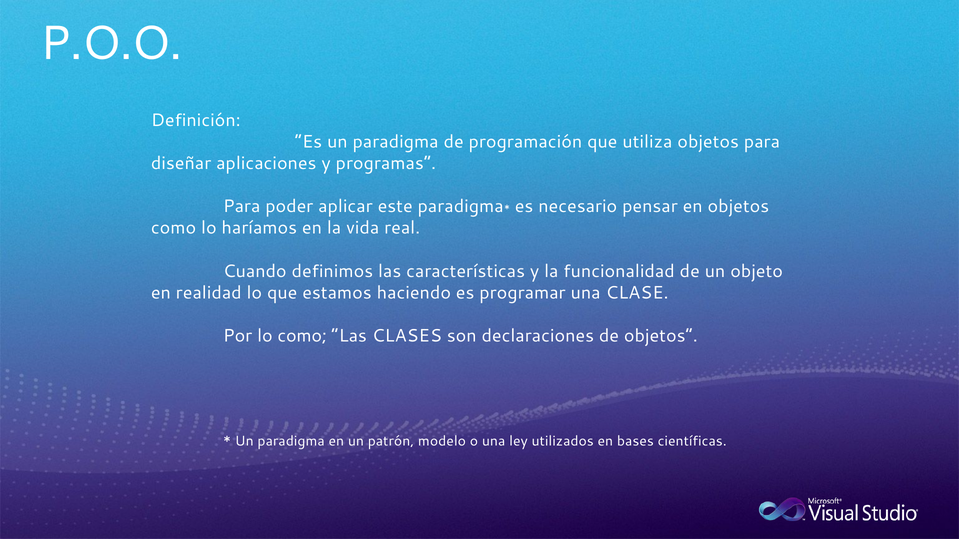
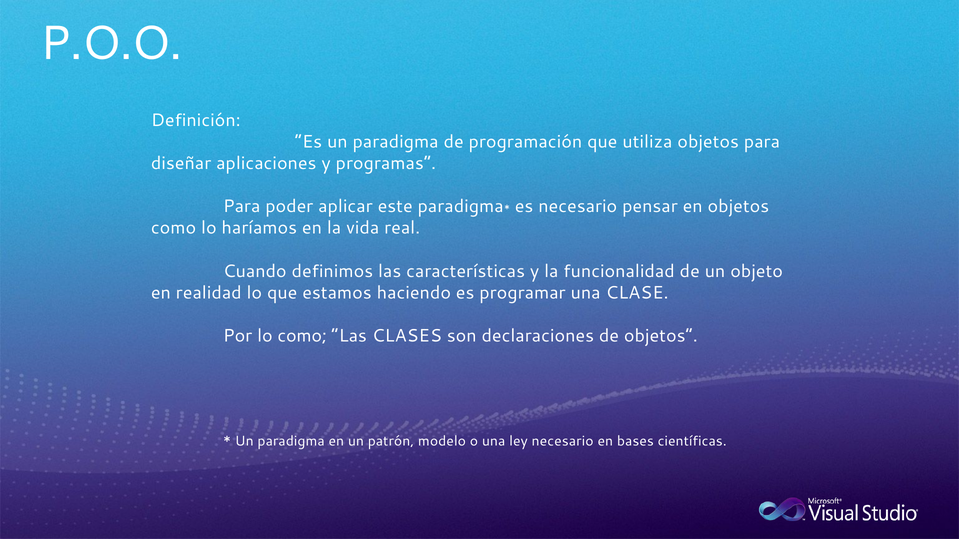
ley utilizados: utilizados -> necesario (563, 441)
